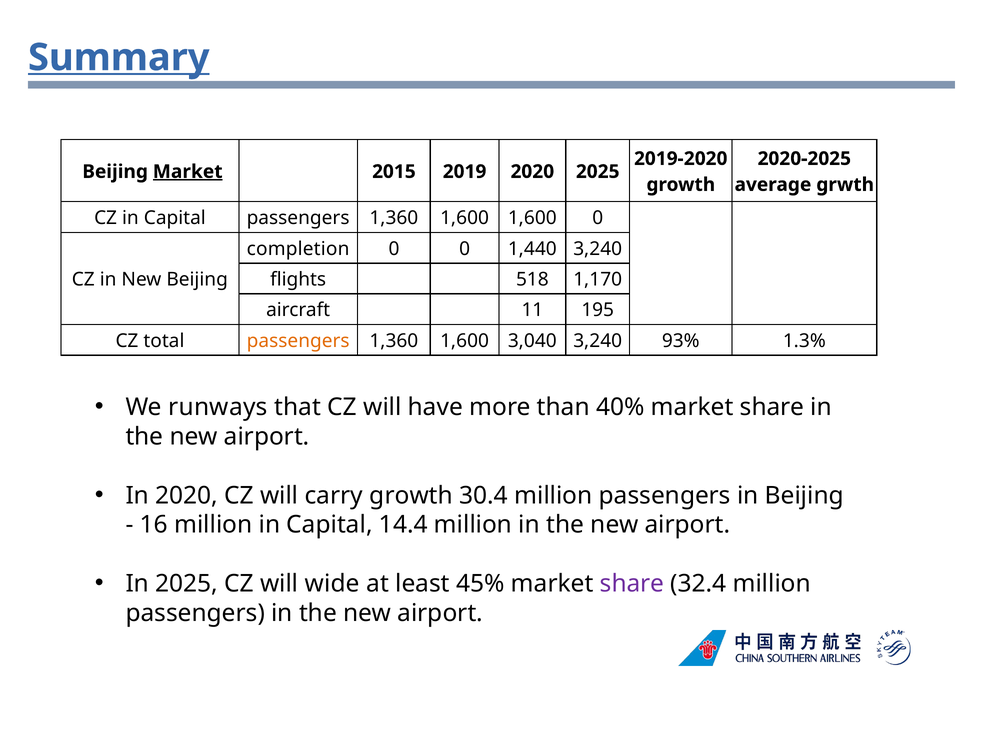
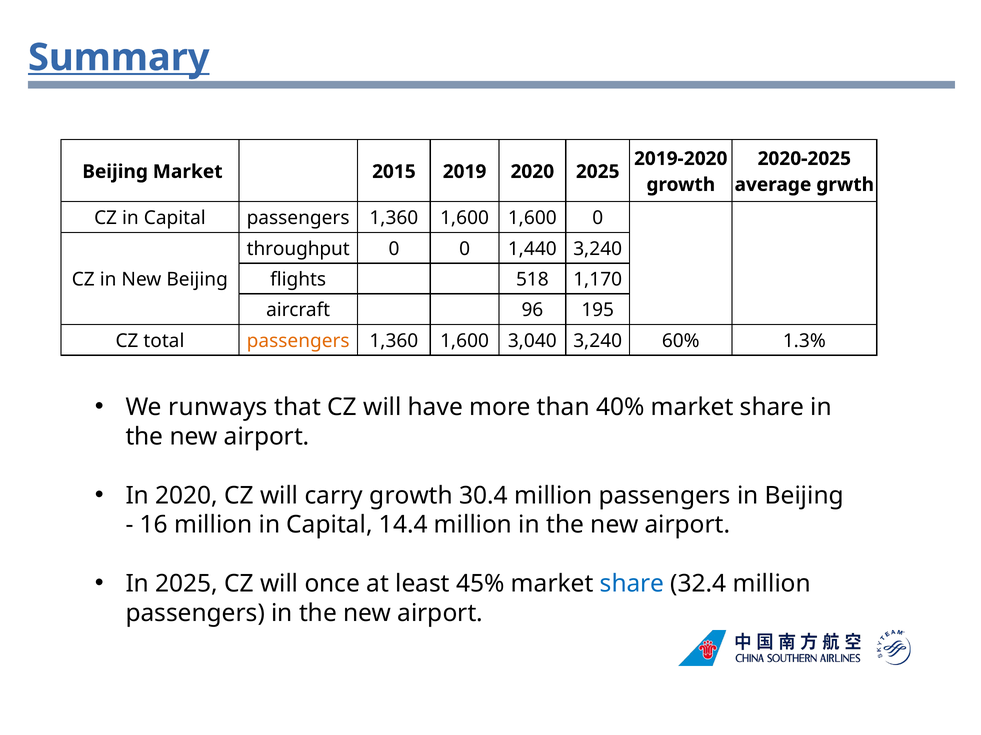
Market underline: present -> none (188, 172)
completion: completion -> throughput (298, 249)
11: 11 -> 96 (532, 311)
93%: 93% -> 60% (681, 341)
wide: wide -> once (332, 584)
share colour: purple -> blue (632, 584)
